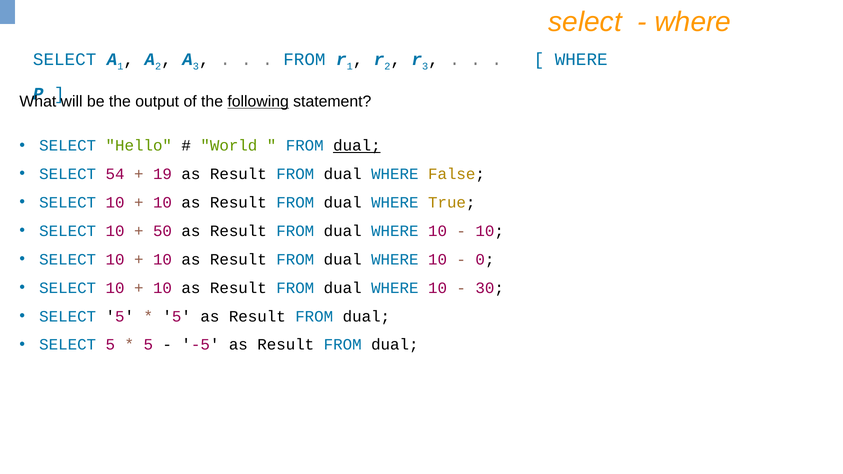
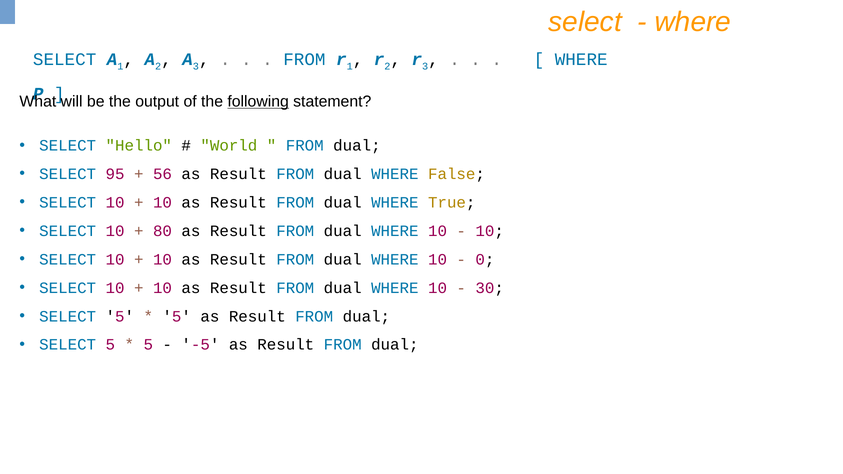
dual underline: present -> none (357, 146)
54: 54 -> 95 (115, 174)
19: 19 -> 56 (162, 174)
50: 50 -> 80 (162, 231)
